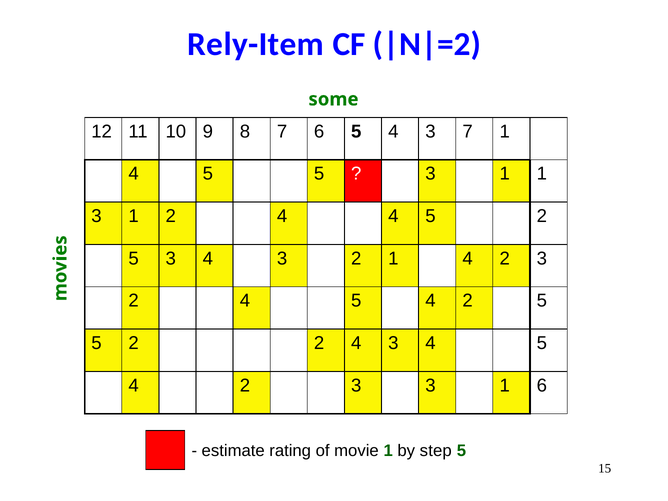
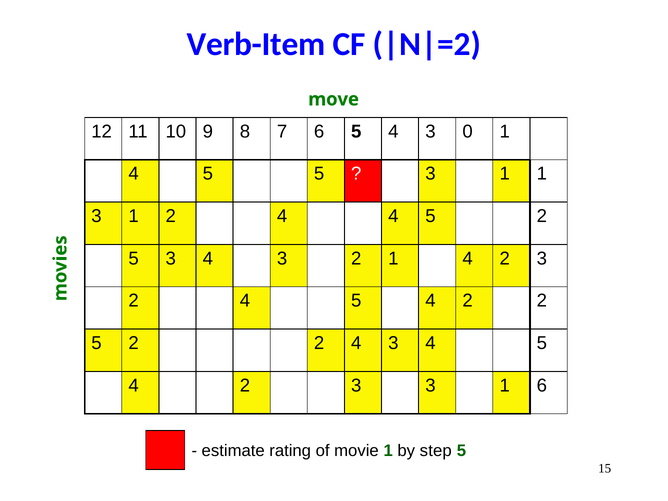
Rely-Item: Rely-Item -> Verb-Item (256, 44)
some: some -> move (334, 99)
3 7: 7 -> 0 (468, 131)
4 2 5: 5 -> 2 (542, 301)
